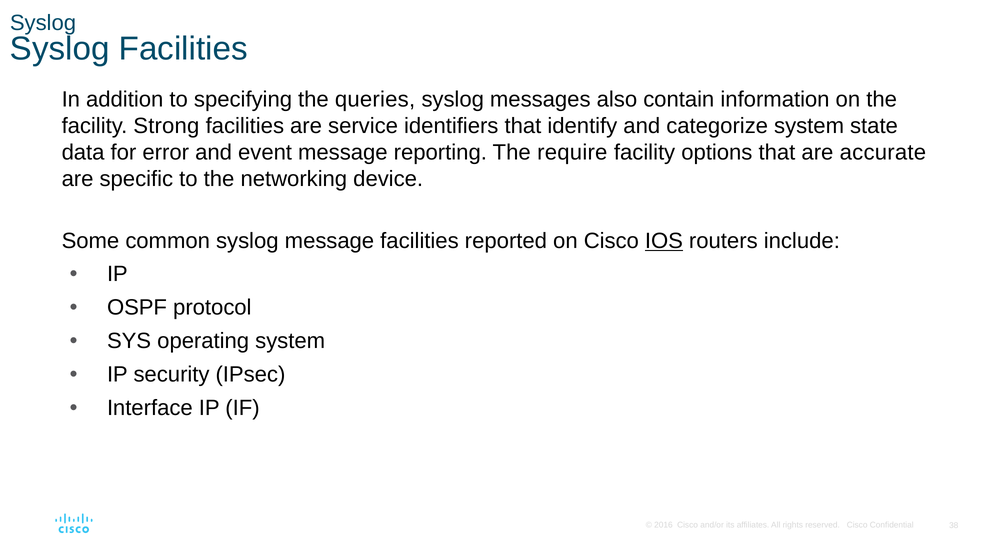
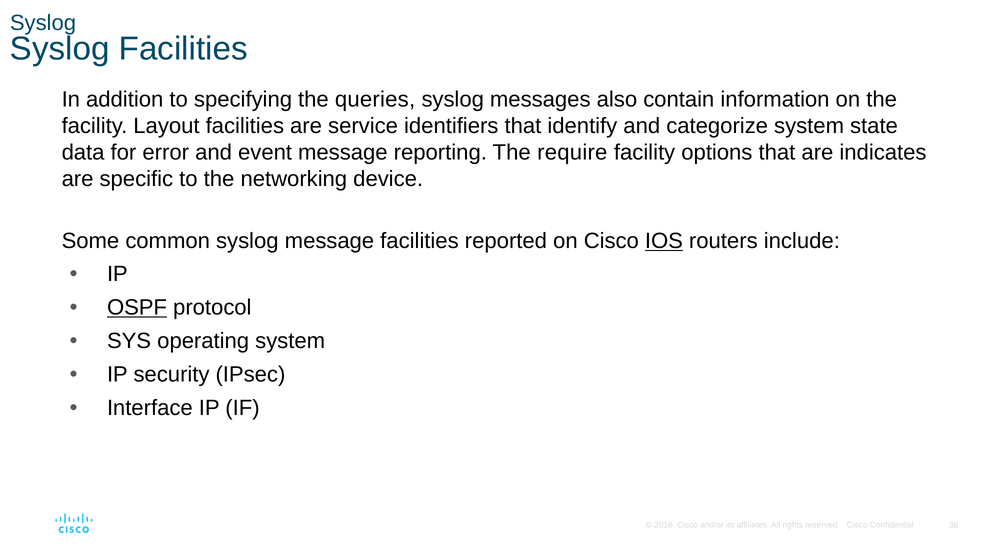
Strong: Strong -> Layout (166, 126)
accurate: accurate -> indicates (883, 153)
OSPF underline: none -> present (137, 308)
